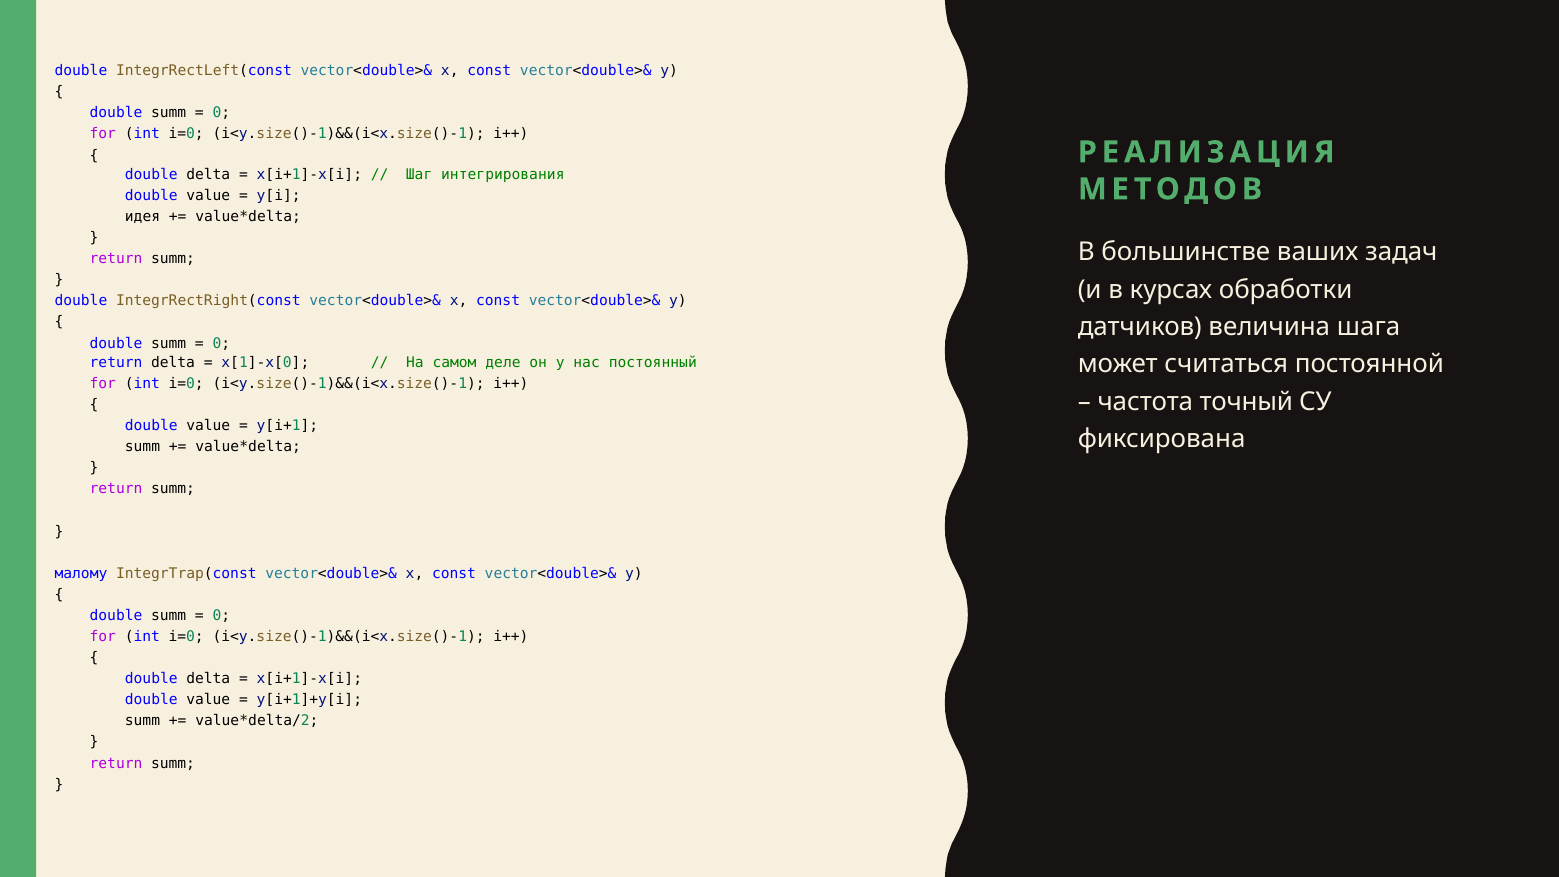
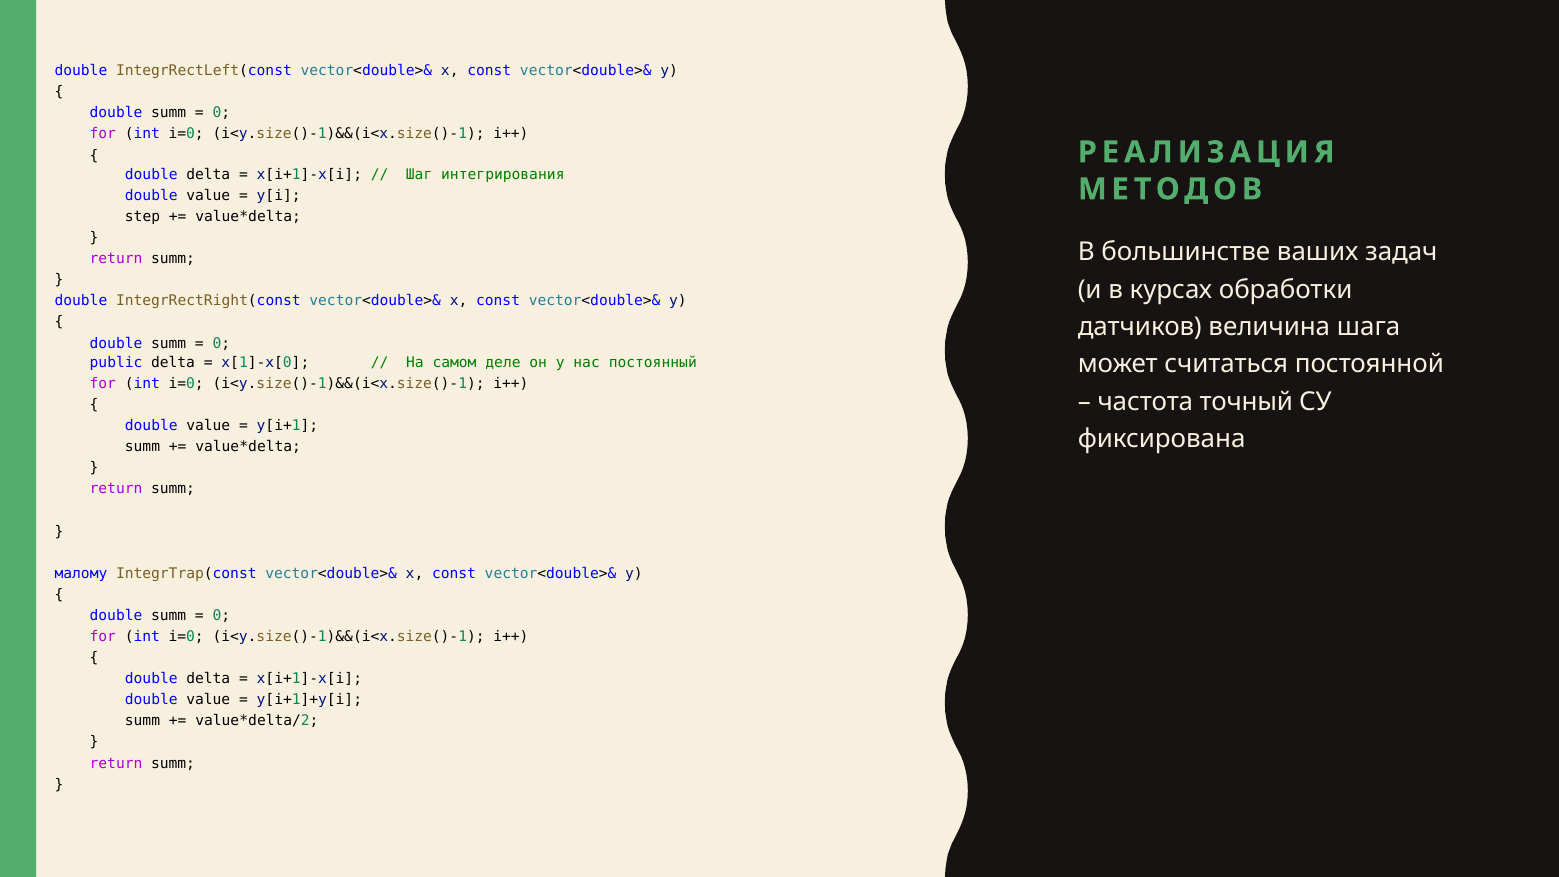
идея: идея -> step (143, 217)
return: return -> public (116, 363)
